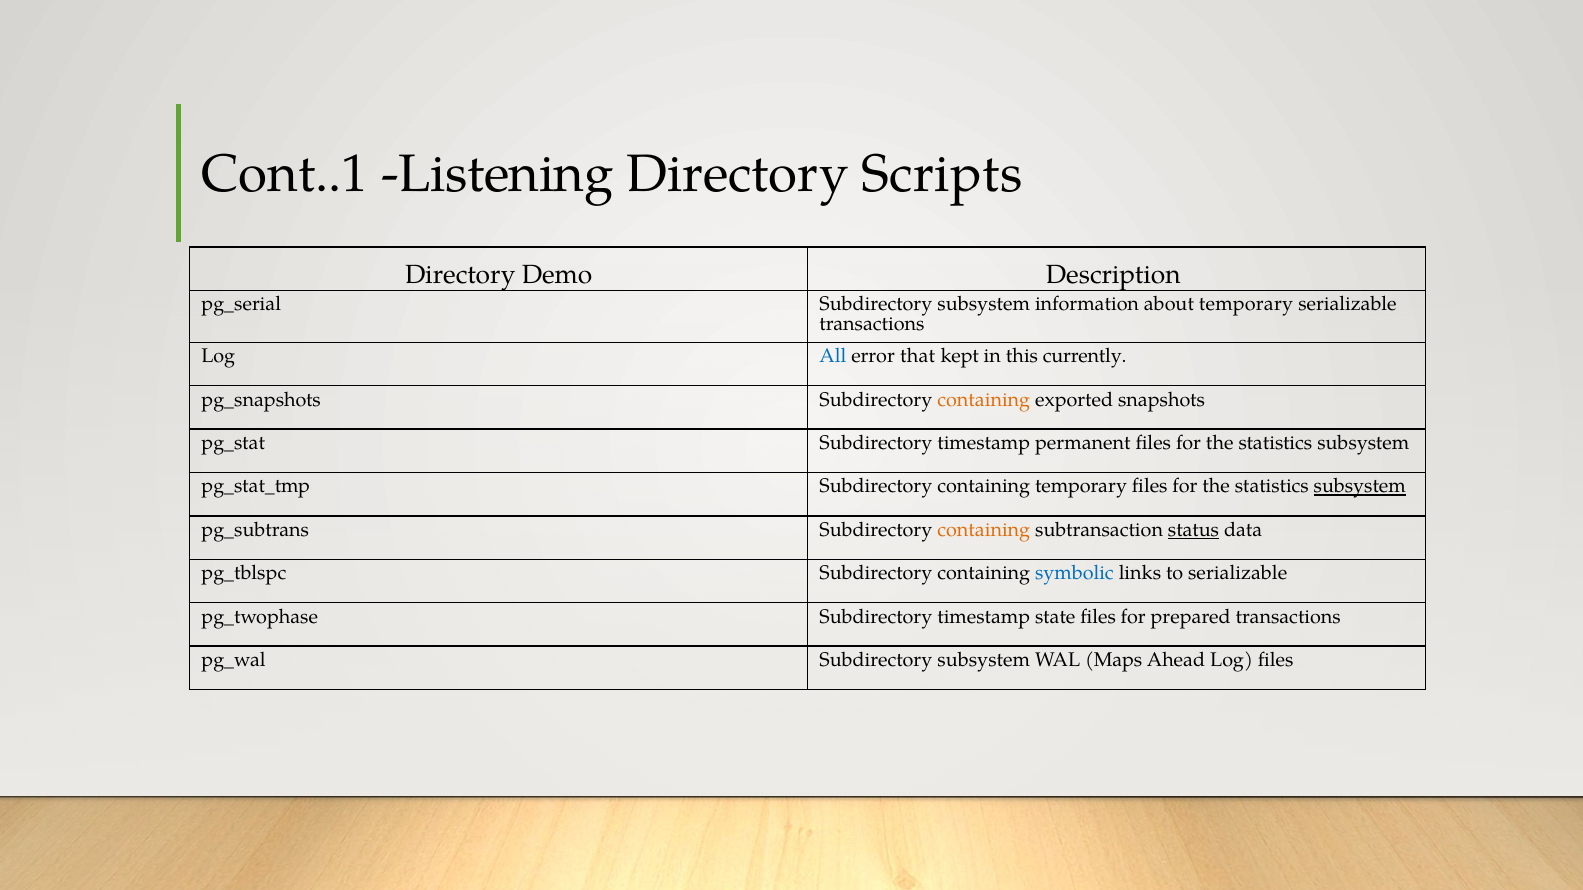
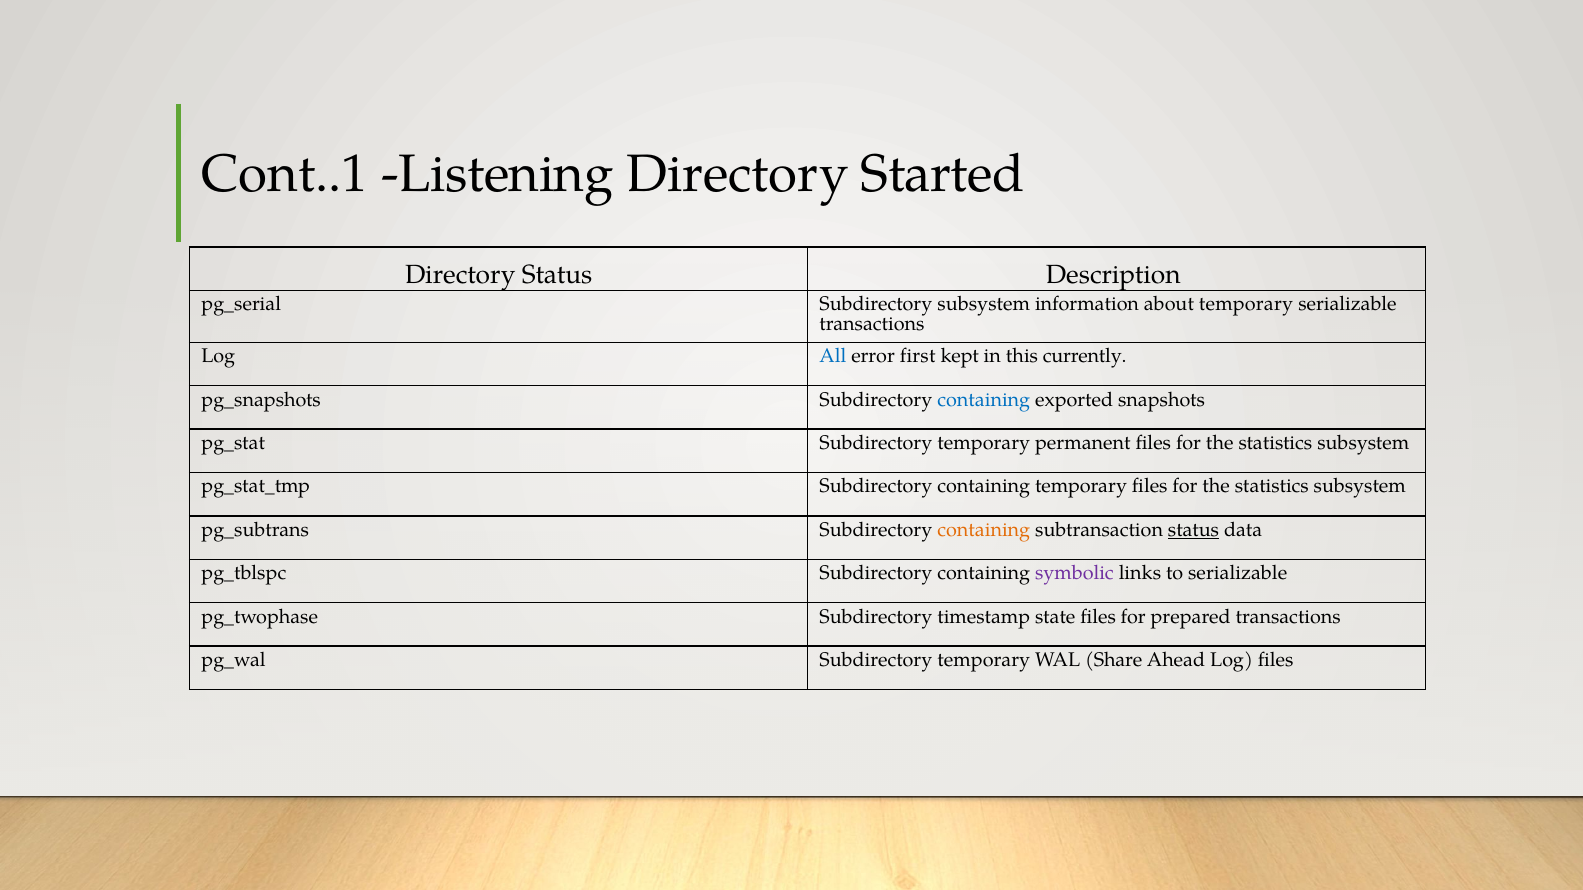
Scripts: Scripts -> Started (943, 175)
Directory Demo: Demo -> Status (557, 275)
that: that -> first (918, 356)
containing colour: orange -> blue (984, 400)
timestamp: timestamp -> temporary (984, 443)
subsystem underline: present -> none (1360, 487)
symbolic colour: blue -> purple (1074, 573)
subsystem: subsystem -> temporary (984, 660)
Maps: Maps -> Share (1114, 660)
